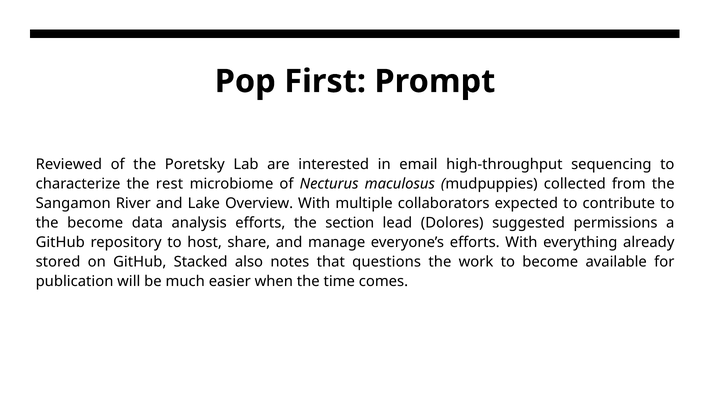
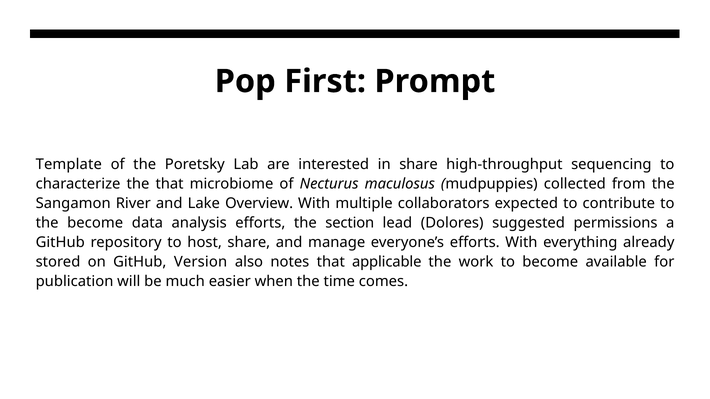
Reviewed: Reviewed -> Template (69, 165)
in email: email -> share (419, 165)
the rest: rest -> that (170, 184)
Stacked: Stacked -> Version (201, 262)
questions: questions -> applicable (387, 262)
